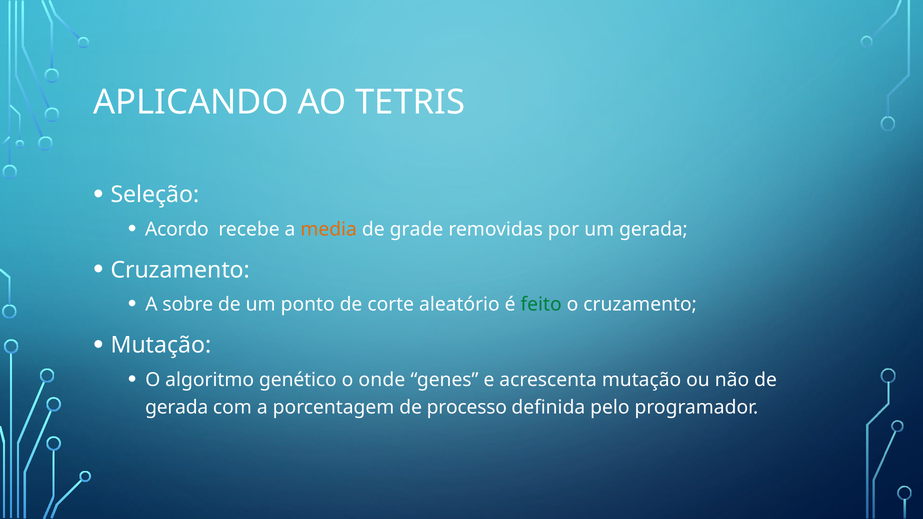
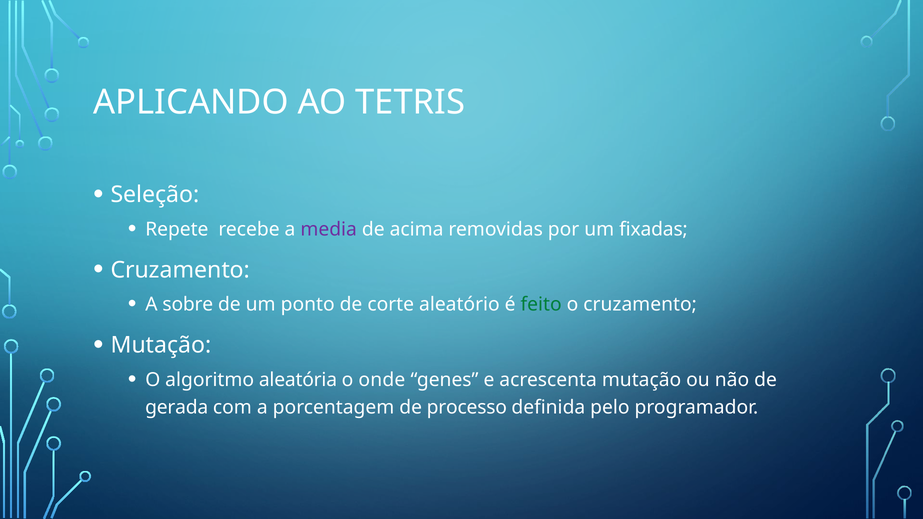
Acordo: Acordo -> Repete (177, 229)
media colour: orange -> purple (329, 229)
grade: grade -> acima (417, 229)
um gerada: gerada -> fixadas (653, 229)
genético: genético -> aleatória (298, 380)
